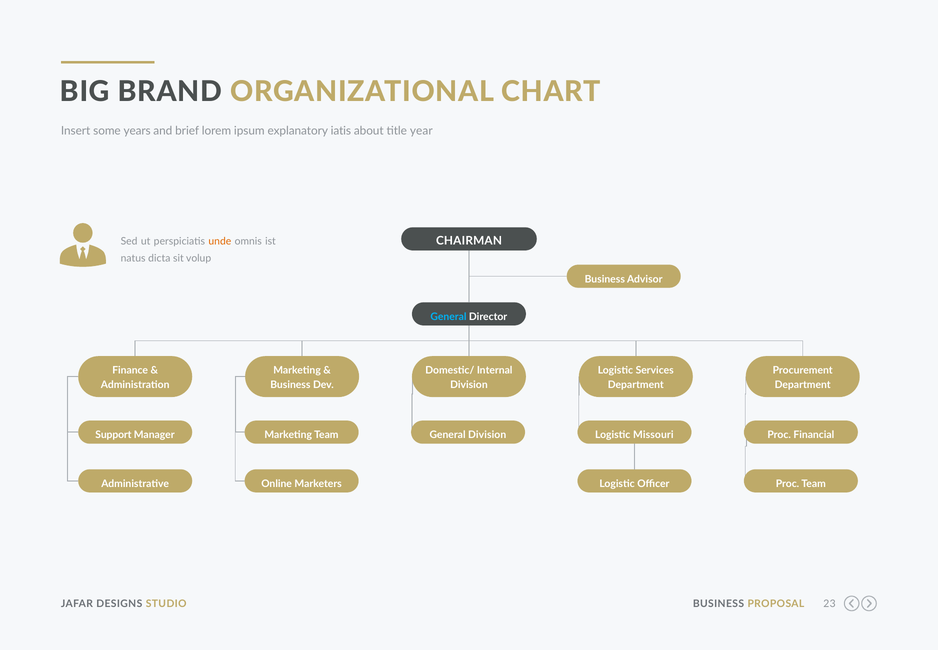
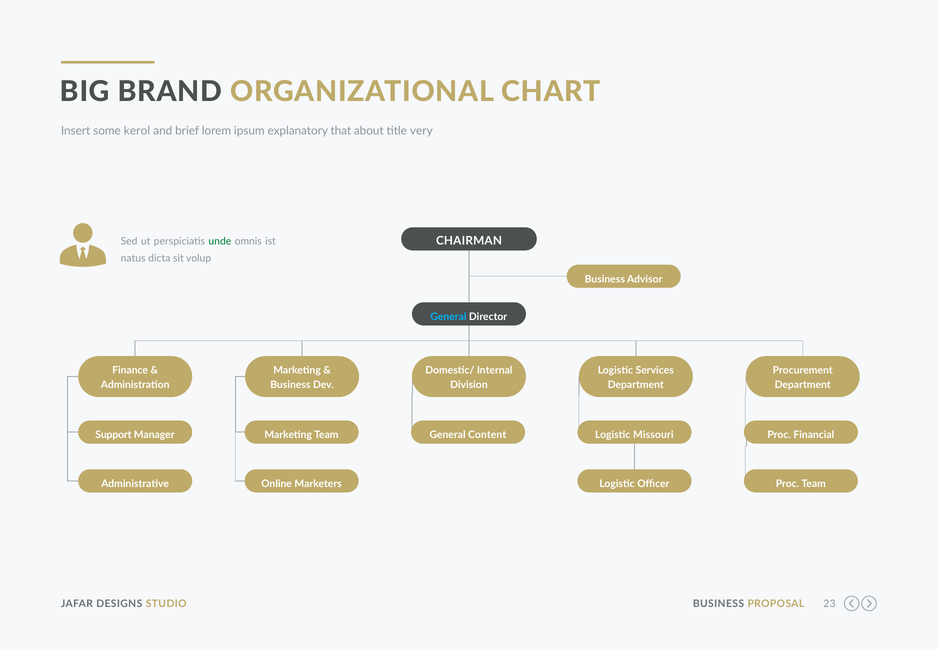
years: years -> kerol (137, 130)
iatis: iatis -> that (341, 130)
year: year -> very (421, 130)
unde colour: orange -> green (220, 241)
General Division: Division -> Content (487, 435)
